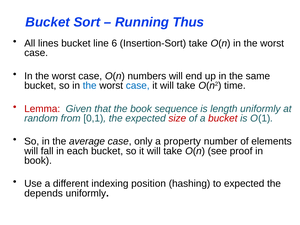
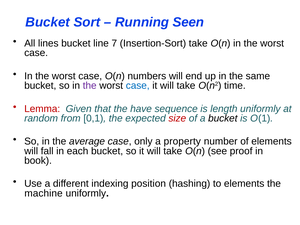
Thus: Thus -> Seen (188, 22)
6: 6 -> 7 (114, 43)
the colour: blue -> purple (90, 86)
the book: book -> have (141, 109)
bucket colour: red -> black (223, 118)
to expected: expected -> elements (244, 184)
depends: depends -> machine (44, 193)
